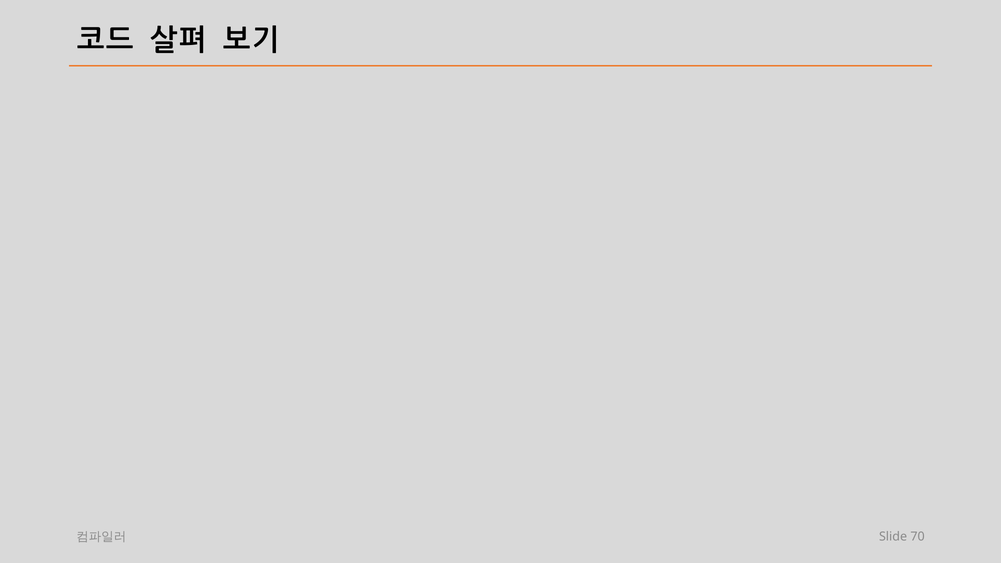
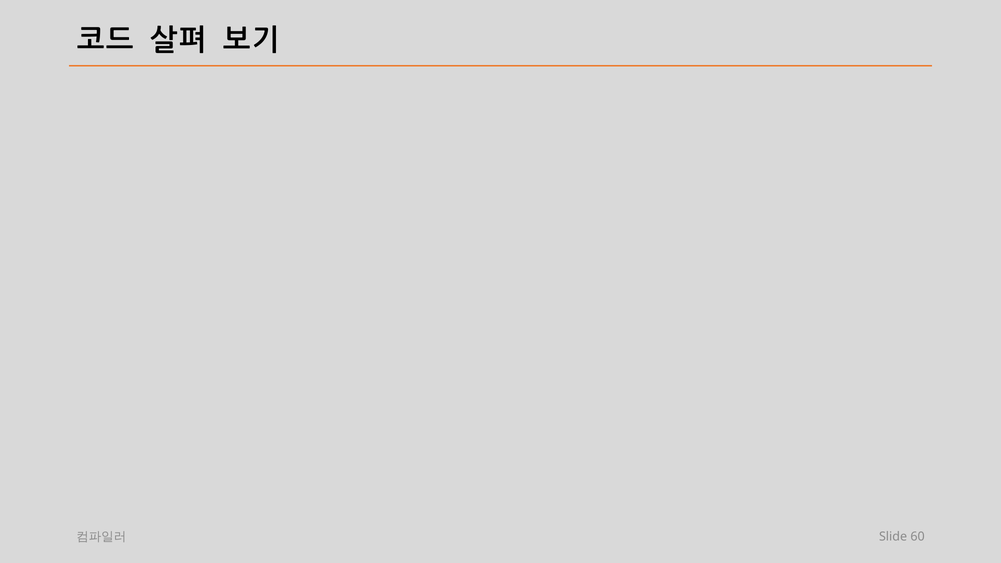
70: 70 -> 60 (918, 537)
